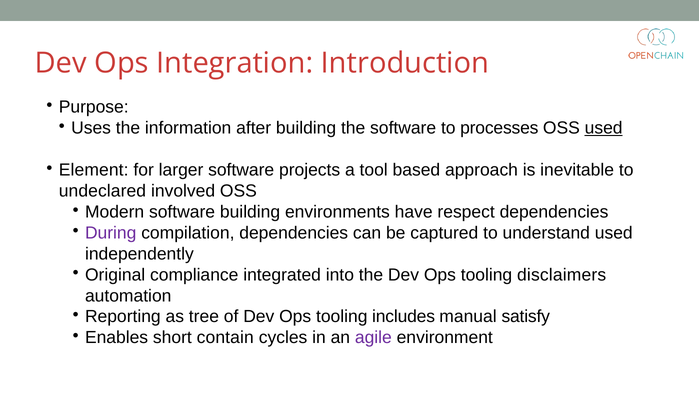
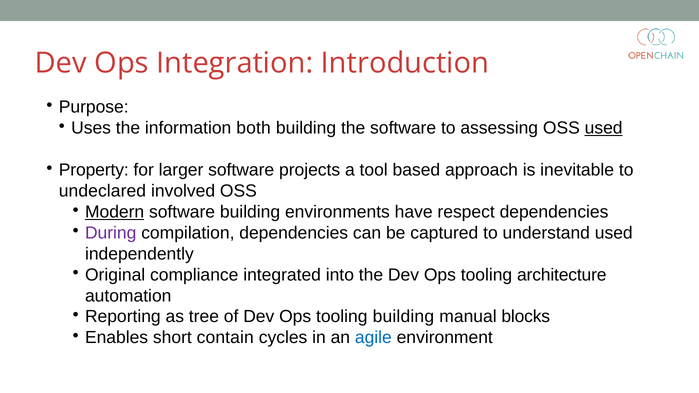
after: after -> both (254, 128)
processes: processes -> assessing (499, 128)
Element: Element -> Property (94, 170)
Modern underline: none -> present (115, 212)
disclaimers: disclaimers -> architecture (562, 275)
tooling includes: includes -> building (403, 317)
satisfy: satisfy -> blocks (526, 317)
agile colour: purple -> blue (373, 338)
